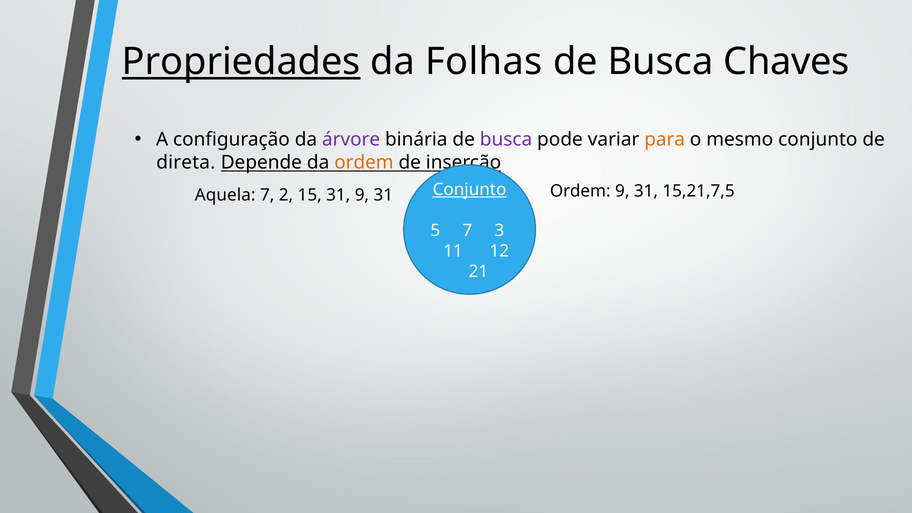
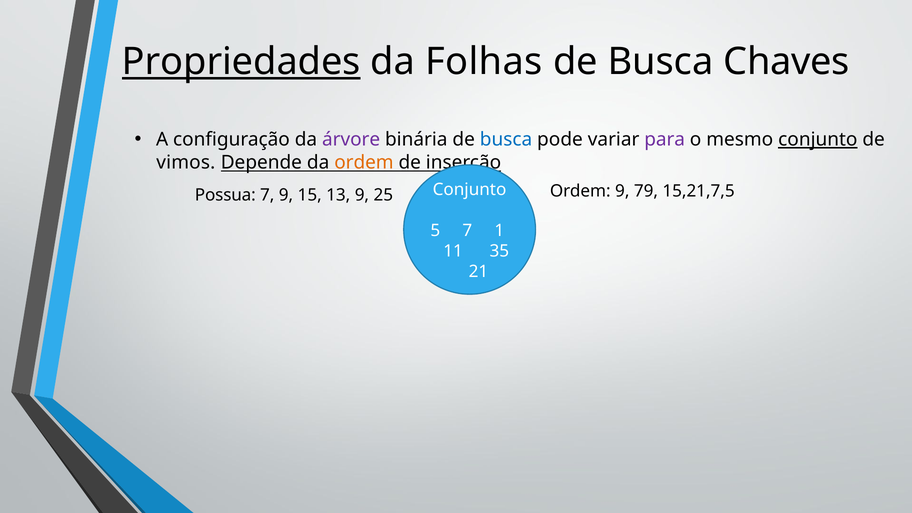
busca colour: purple -> blue (506, 140)
para colour: orange -> purple (665, 140)
conjunto underline: none -> present (818, 140)
direta: direta -> vimos (186, 162)
Conjunto underline: present -> none (470, 190)
Aquela: Aquela -> Possua (225, 195)
7 2: 2 -> 9 (286, 195)
15 31: 31 -> 13 (338, 195)
31: 31 -> 25 (383, 195)
Ordem 9 31: 31 -> 79 (646, 191)
3: 3 -> 1 (499, 231)
12: 12 -> 35 (499, 251)
